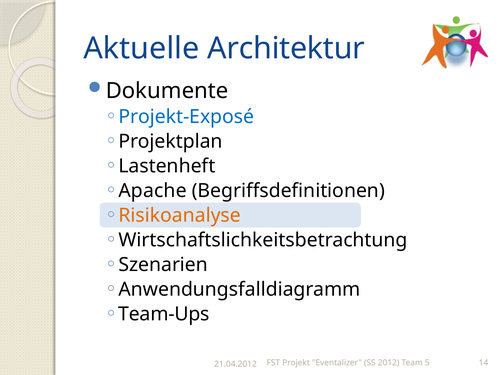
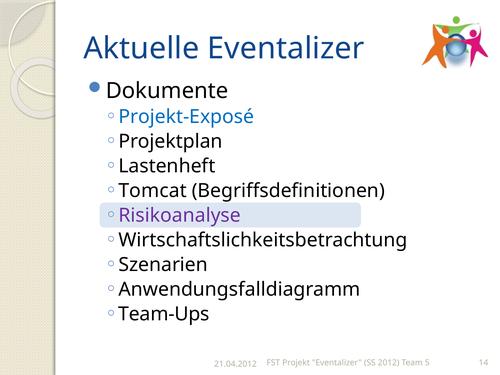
Aktuelle Architektur: Architektur -> Eventalizer (286, 48)
Apache: Apache -> Tomcat (153, 191)
Risikoanalyse colour: orange -> purple (180, 215)
